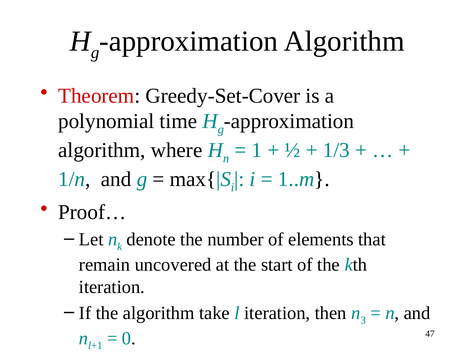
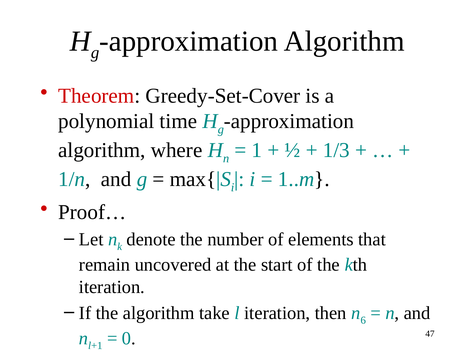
3: 3 -> 6 (363, 320)
